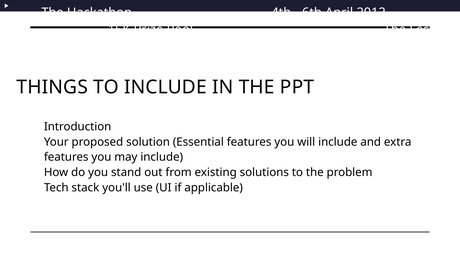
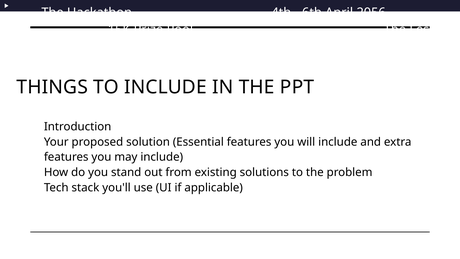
2012: 2012 -> 2056 (371, 13)
